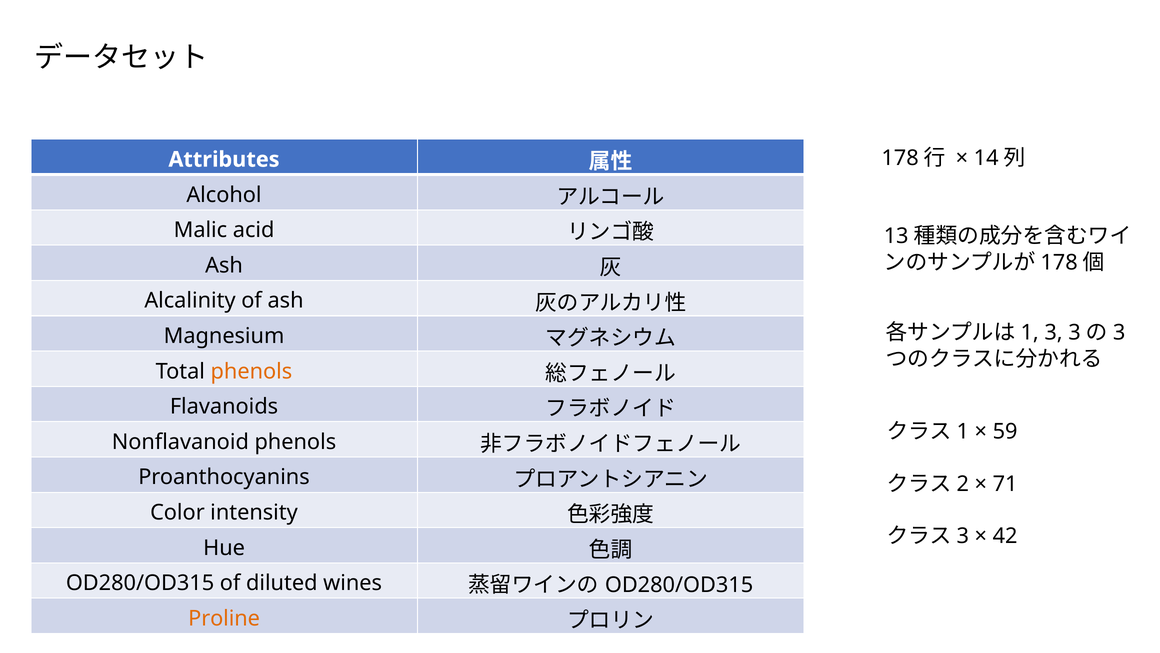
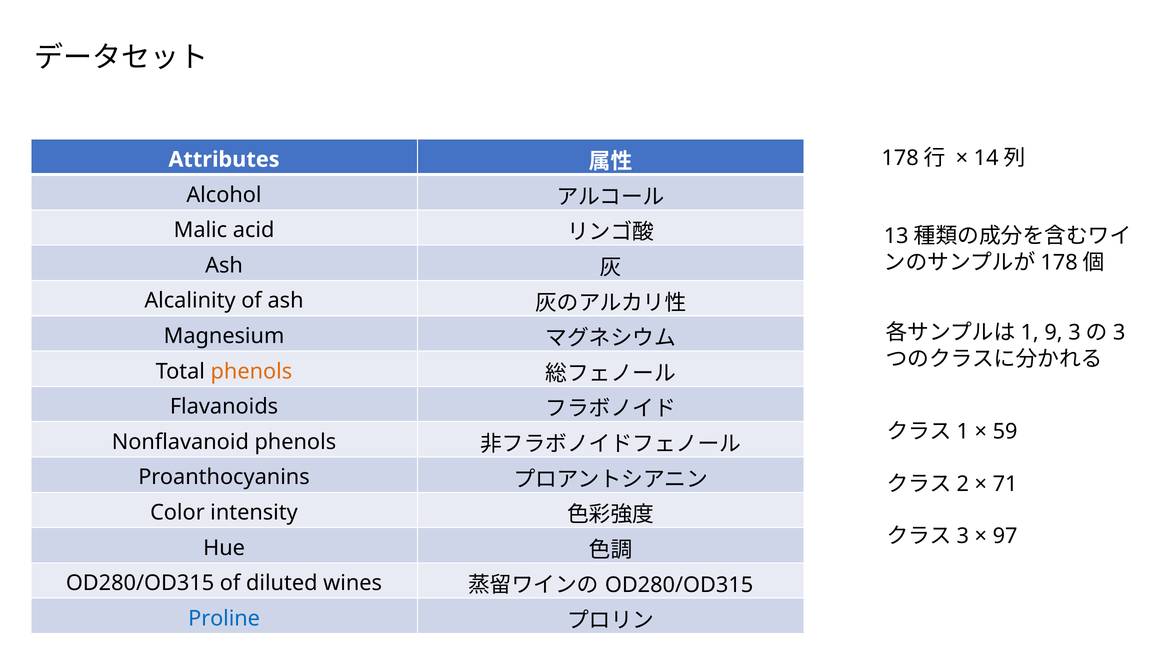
3: 3 -> 9 (1054, 332)
42: 42 -> 97 (1005, 536)
Proline colour: orange -> blue (224, 618)
